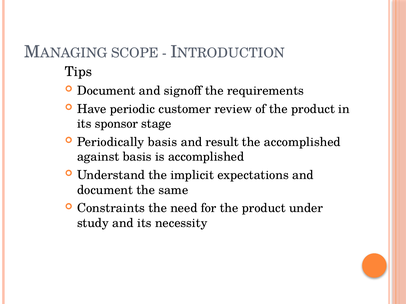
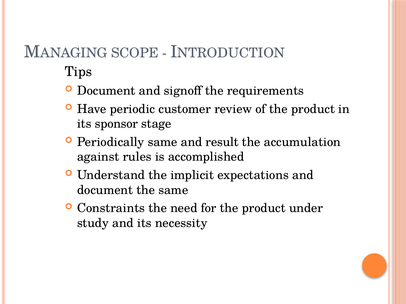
Periodically basis: basis -> same (163, 142)
the accomplished: accomplished -> accumulation (302, 142)
against basis: basis -> rules (137, 157)
